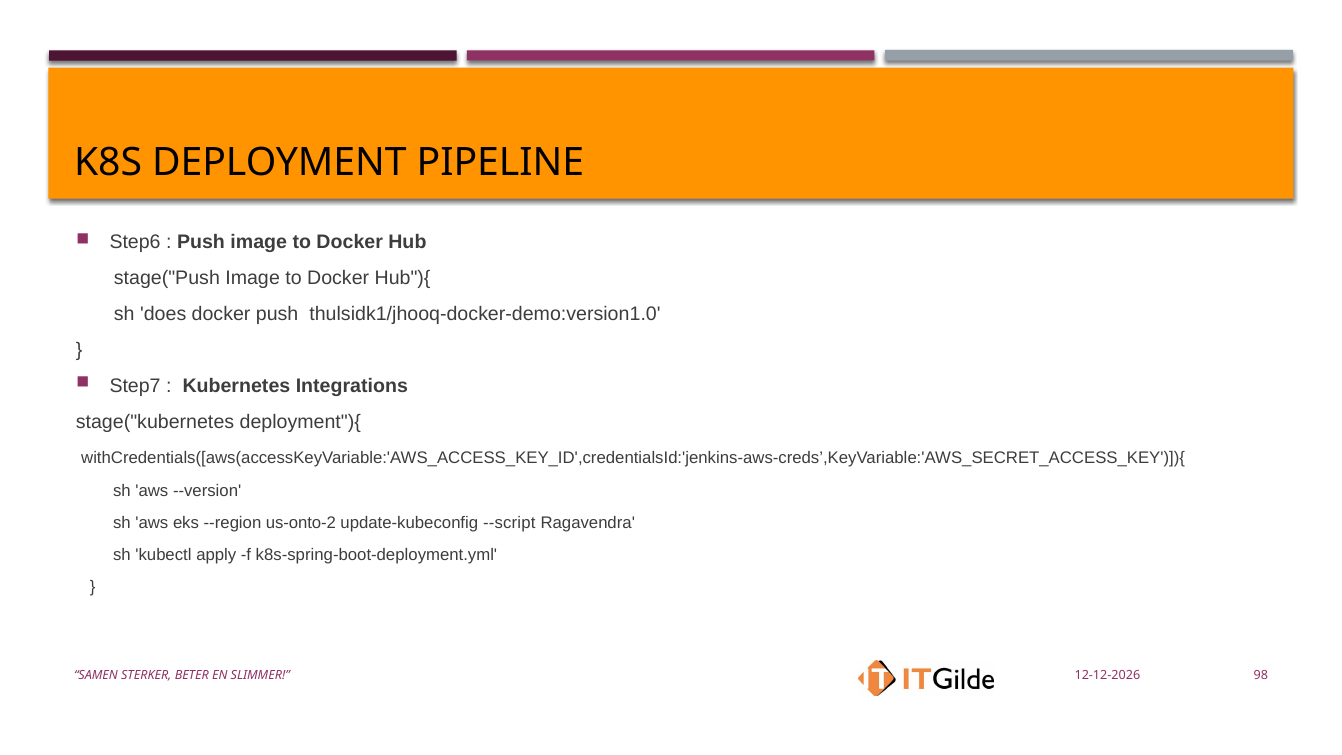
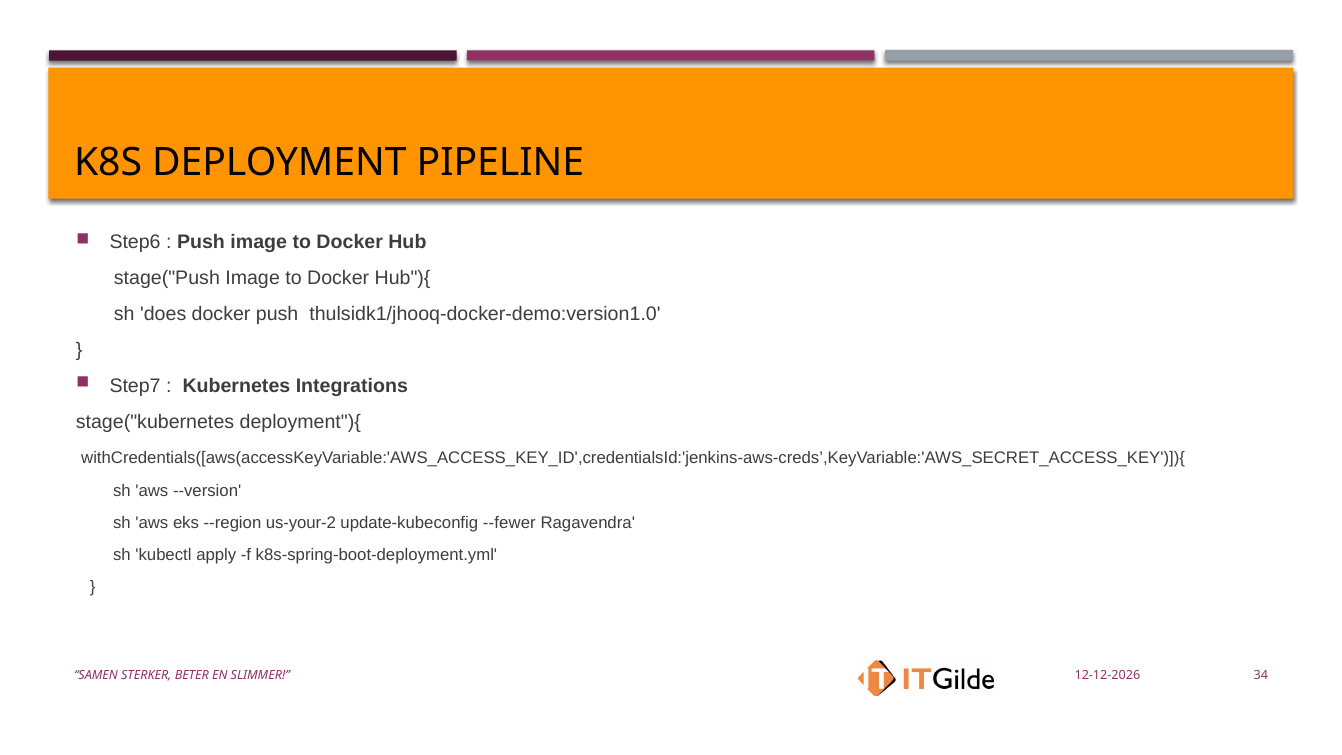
us-onto-2: us-onto-2 -> us-your-2 (301, 523)
--script: --script -> --fewer (509, 523)
98: 98 -> 34 (1261, 676)
